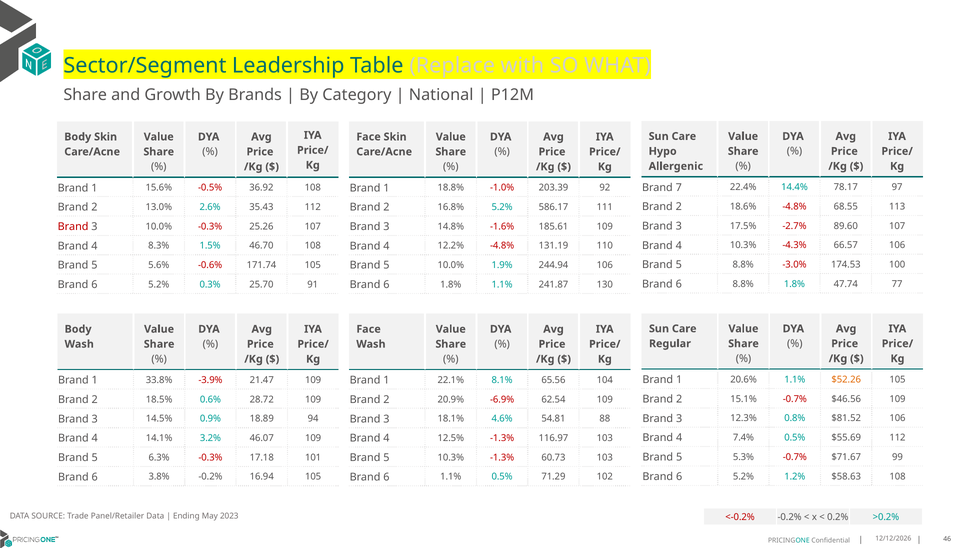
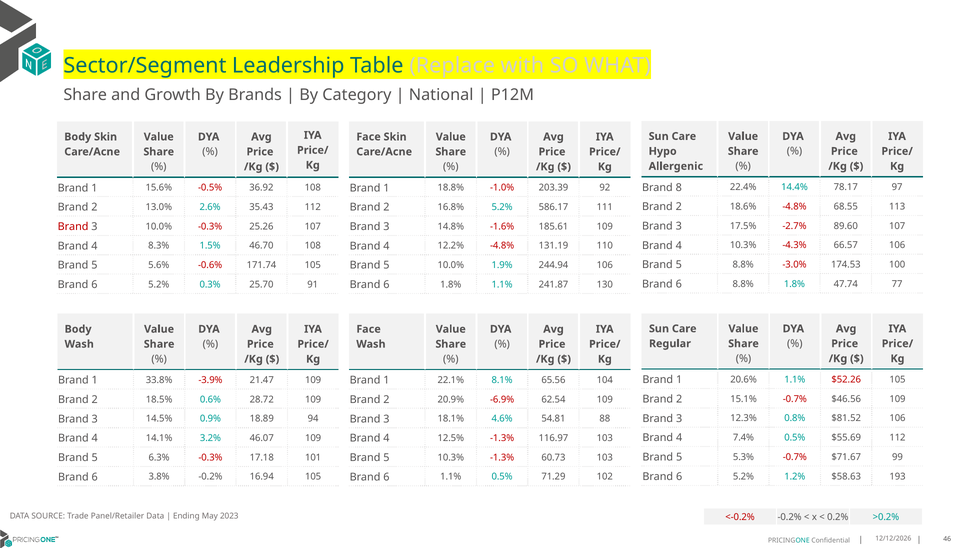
7: 7 -> 8 (679, 188)
$52.26 colour: orange -> red (846, 380)
$58.63 108: 108 -> 193 (897, 477)
